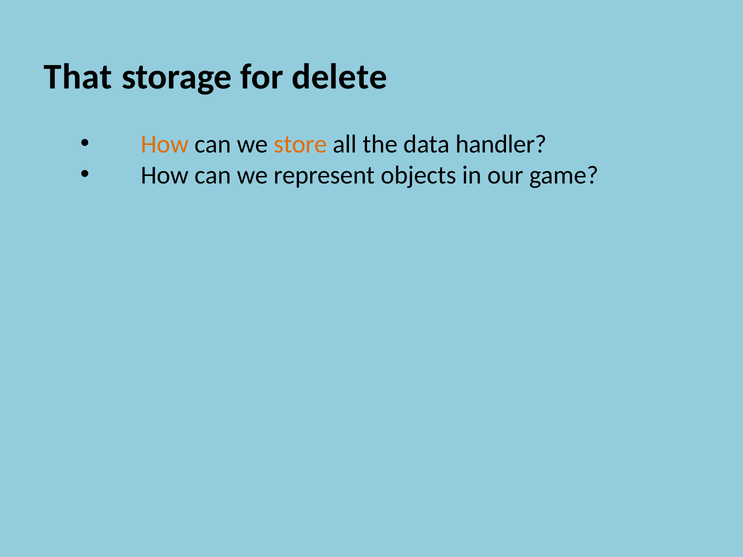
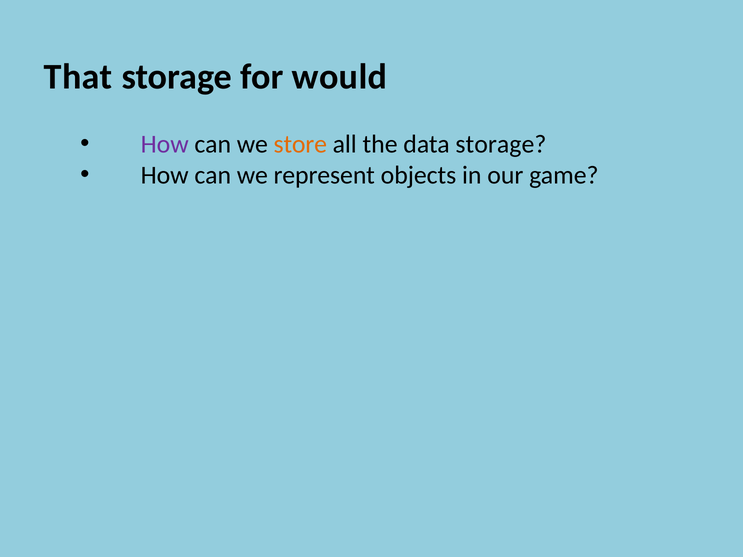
delete: delete -> would (340, 77)
How colour: orange -> purple (165, 144)
data handler: handler -> storage (501, 144)
